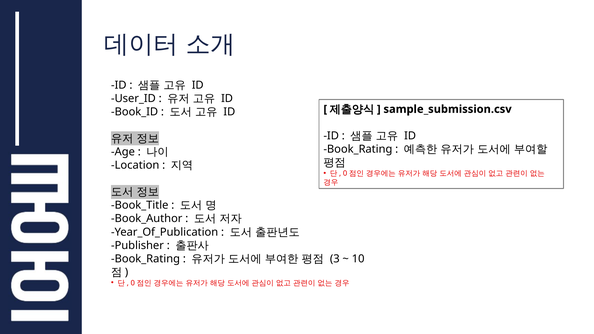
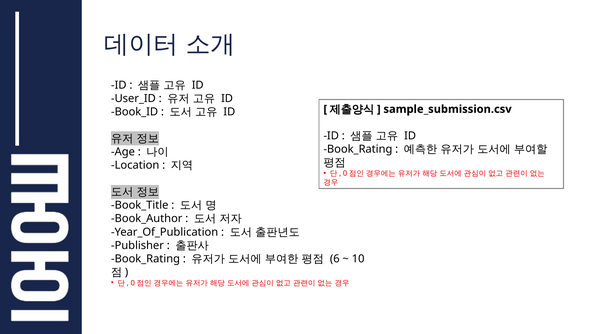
3: 3 -> 6 (335, 259)
